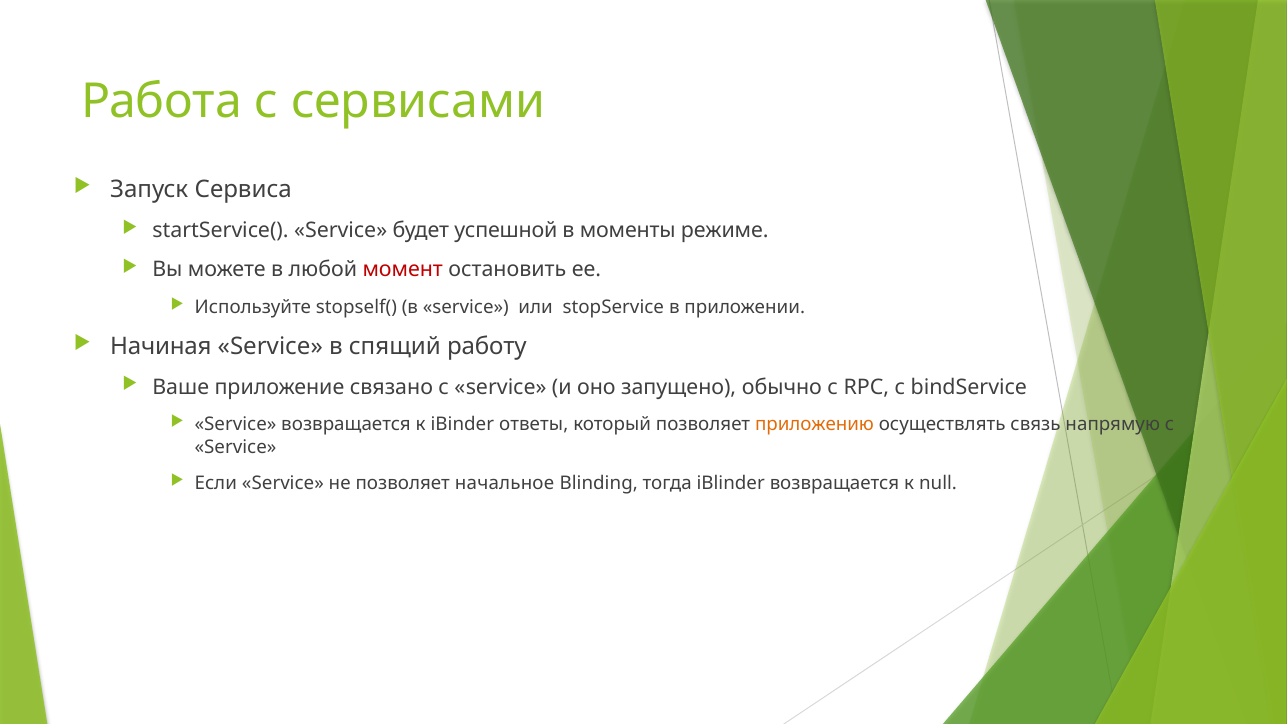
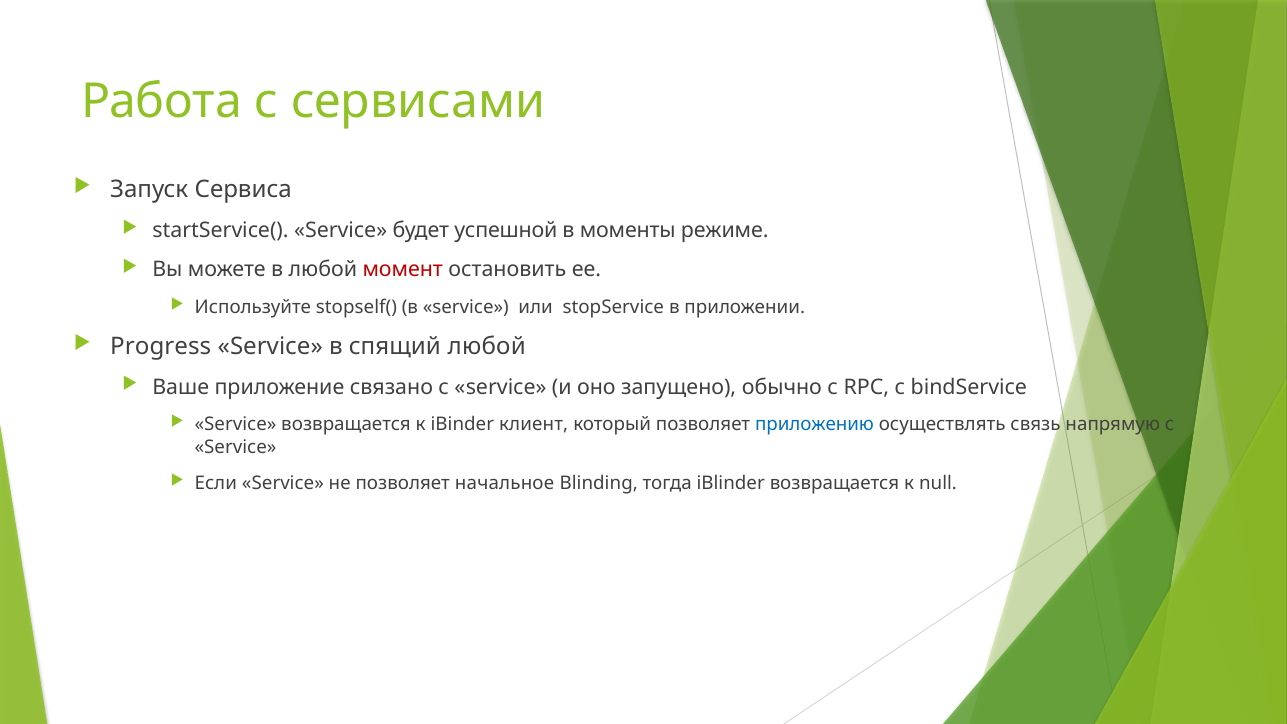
Начиная: Начиная -> Progress (161, 346)
спящий работу: работу -> любой (487, 346)
ответы: ответы -> клиент (534, 424)
приложению colour: orange -> blue (815, 424)
